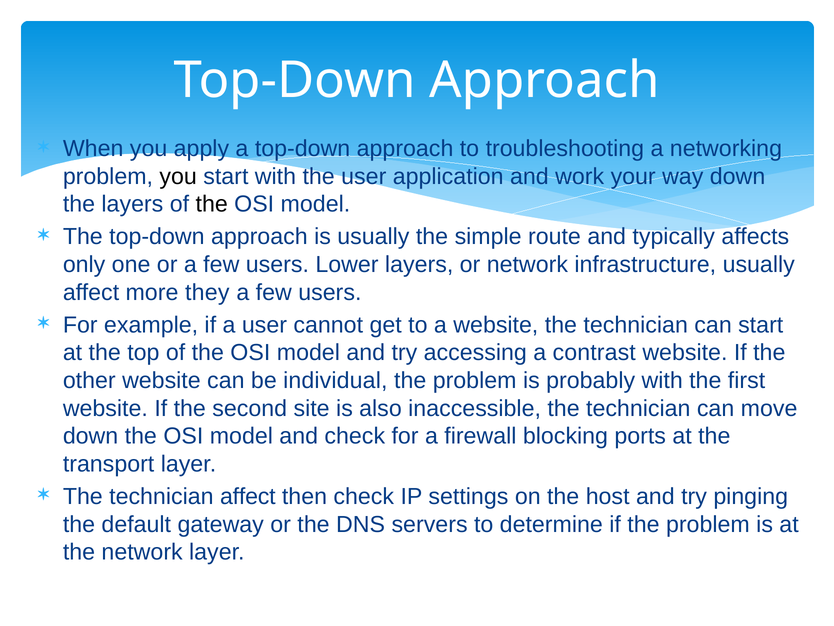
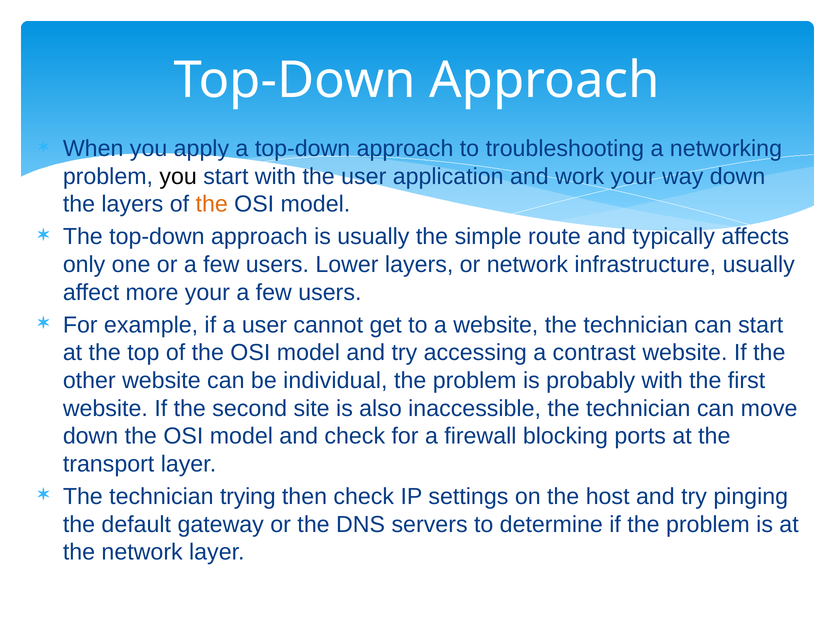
the colour: black -> orange (212, 204)
more they: they -> your (207, 292)
technician affect: affect -> trying (248, 496)
